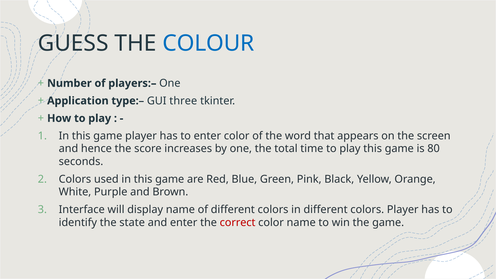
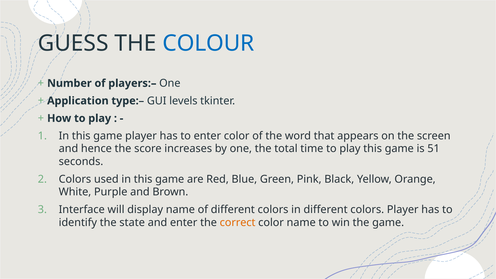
three: three -> levels (183, 101)
80: 80 -> 51 (434, 149)
correct colour: red -> orange (238, 222)
